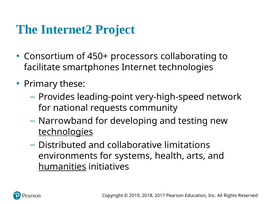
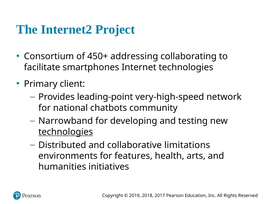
processors: processors -> addressing (134, 56)
these: these -> client (72, 84)
requests: requests -> chatbots (109, 108)
systems: systems -> features (134, 156)
humanities underline: present -> none (62, 167)
